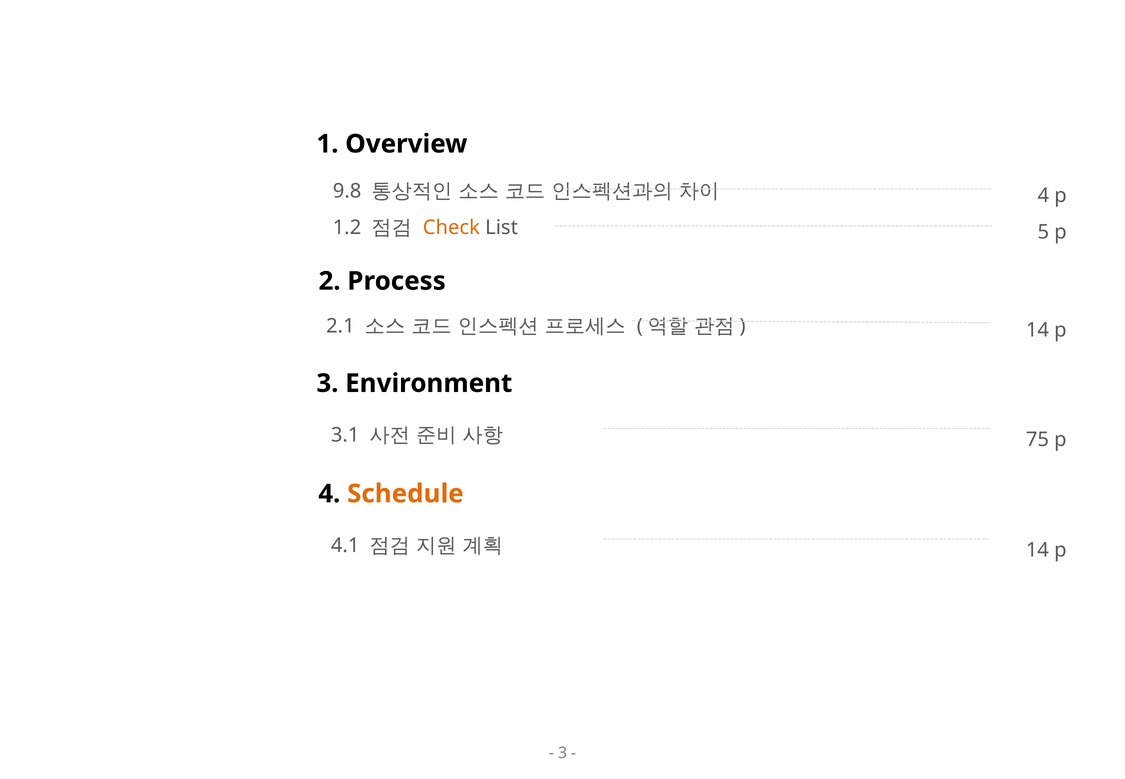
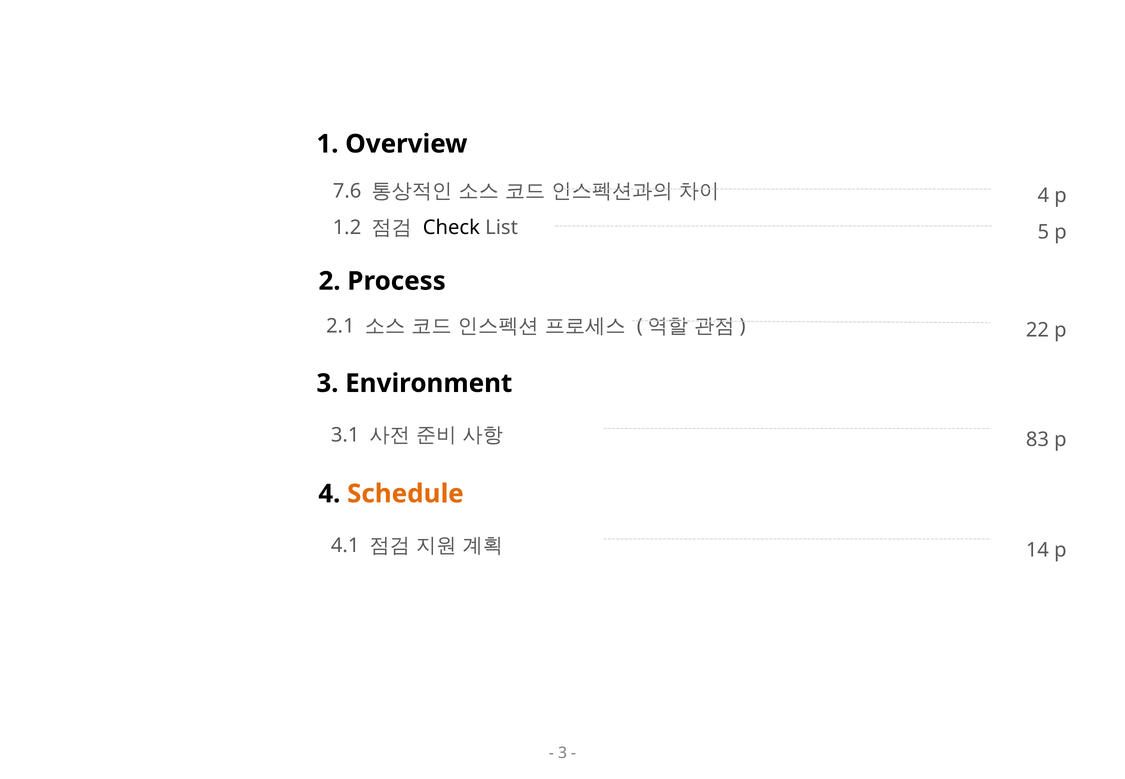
9.8: 9.8 -> 7.6 (347, 191)
Check colour: orange -> black (451, 227)
14: 14 -> 22 (1037, 330)
75: 75 -> 83 (1037, 440)
